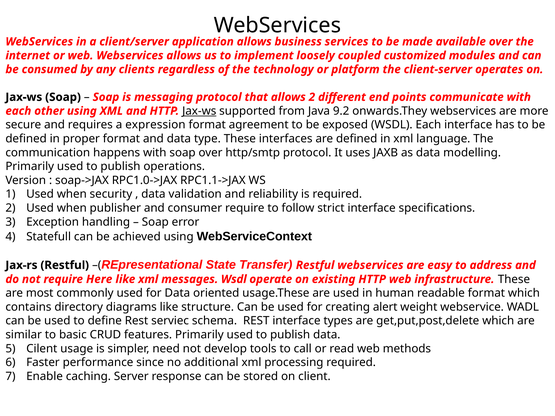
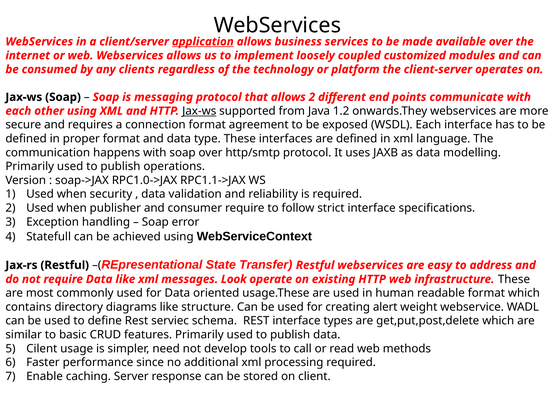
application underline: none -> present (203, 42)
9.2: 9.2 -> 1.2 (341, 111)
expression: expression -> connection (155, 125)
require Here: Here -> Data (99, 279)
messages Wsdl: Wsdl -> Look (234, 279)
